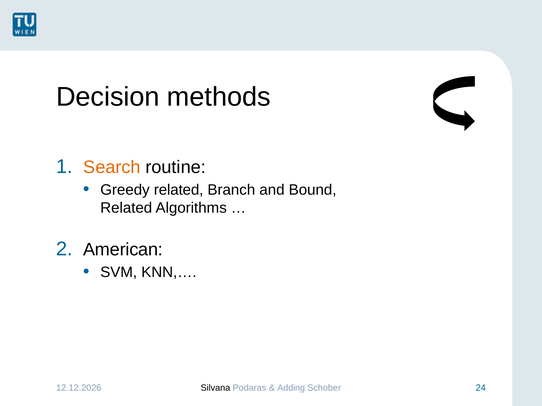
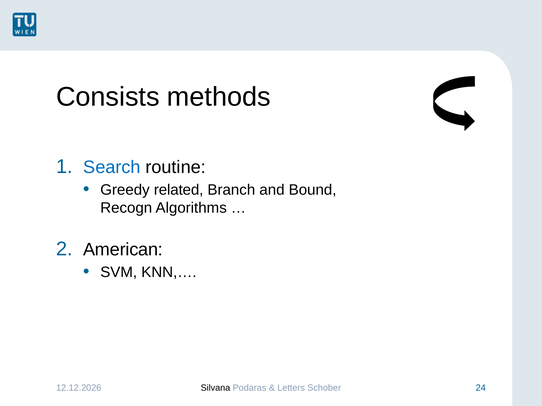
Decision: Decision -> Consists (108, 97)
Search colour: orange -> blue (112, 167)
Related: Related -> Recogn (126, 208)
Adding: Adding -> Letters (291, 388)
